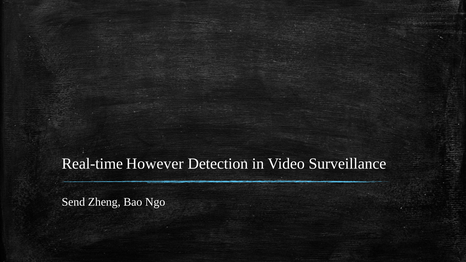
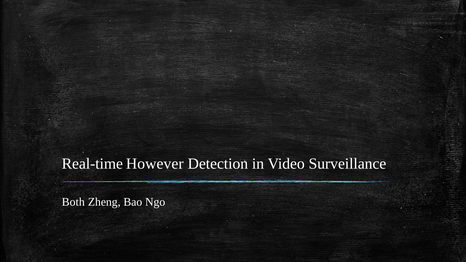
Send: Send -> Both (73, 202)
